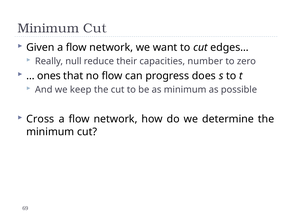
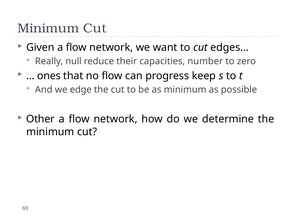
does: does -> keep (204, 76)
keep: keep -> edge (81, 90)
Cross: Cross -> Other (40, 119)
